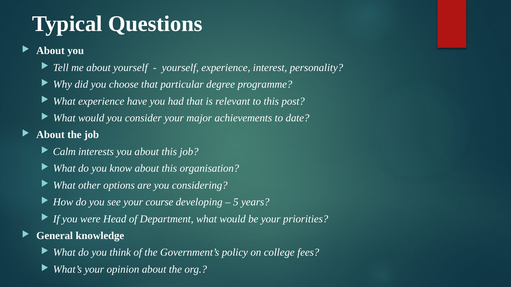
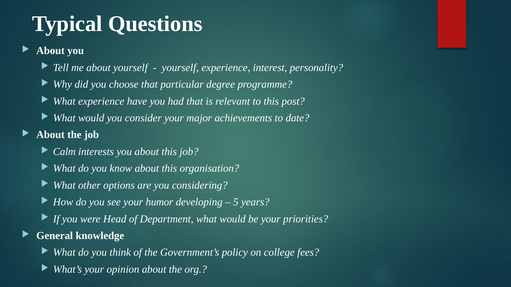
course: course -> humor (159, 202)
